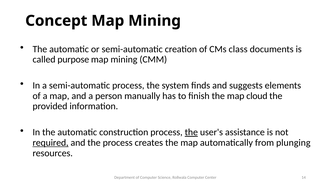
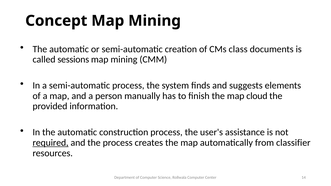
purpose: purpose -> sessions (73, 60)
the underline: present -> none (191, 132)
plunging: plunging -> classifier (293, 143)
